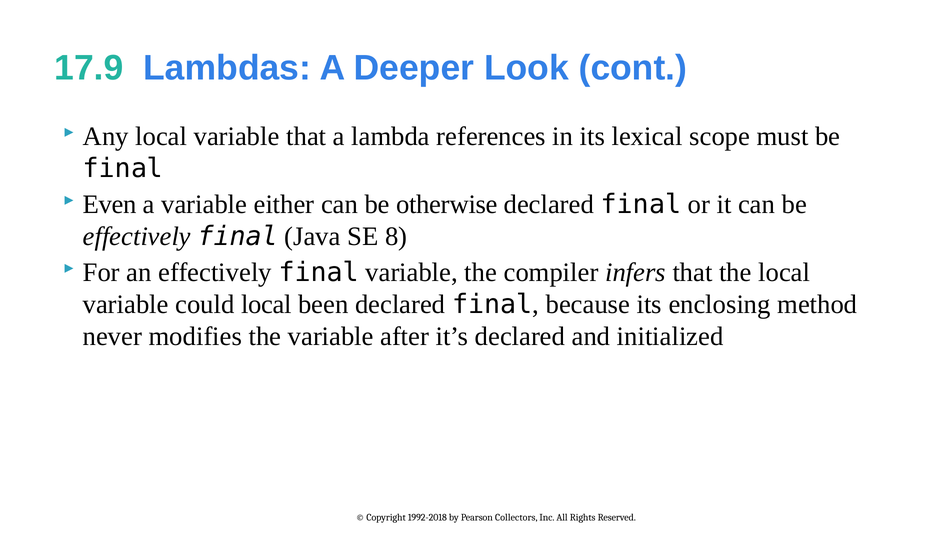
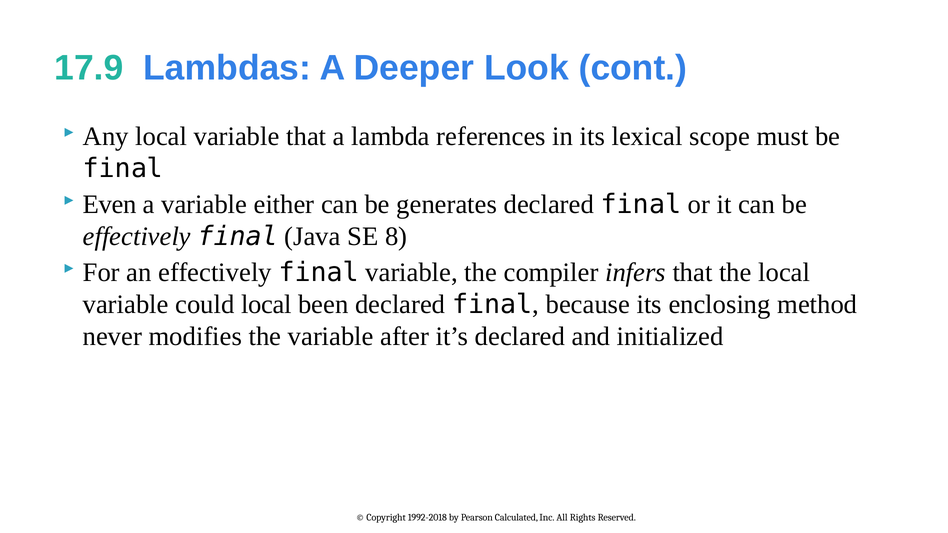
otherwise: otherwise -> generates (447, 205)
Collectors: Collectors -> Calculated (516, 518)
